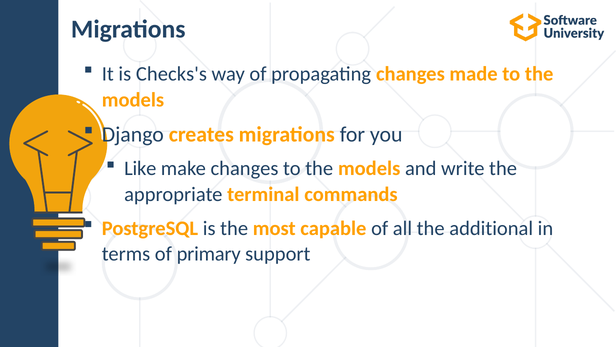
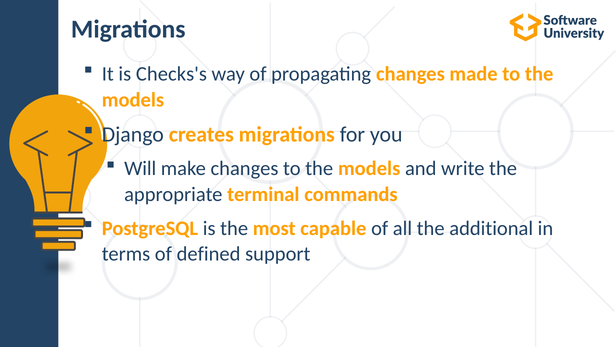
Like: Like -> Will (140, 168)
primary: primary -> defined (209, 254)
